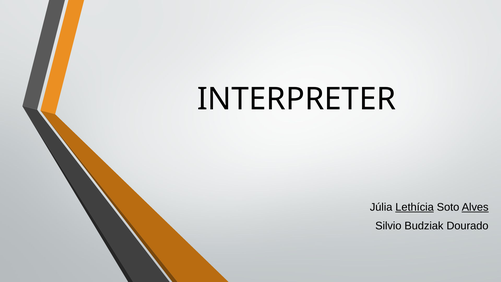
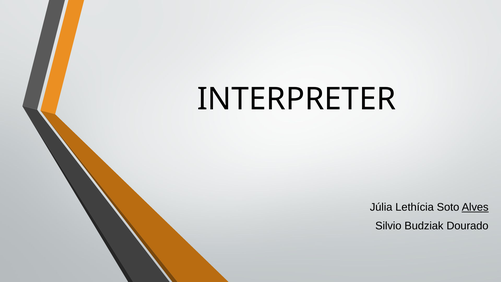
Lethícia underline: present -> none (415, 207)
